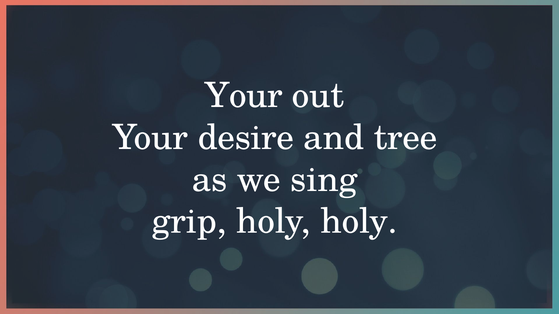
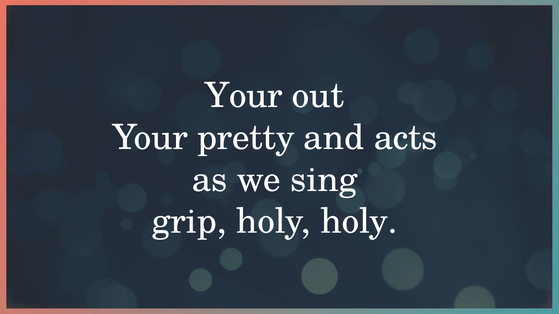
desire: desire -> pretty (246, 138)
tree: tree -> acts (406, 138)
